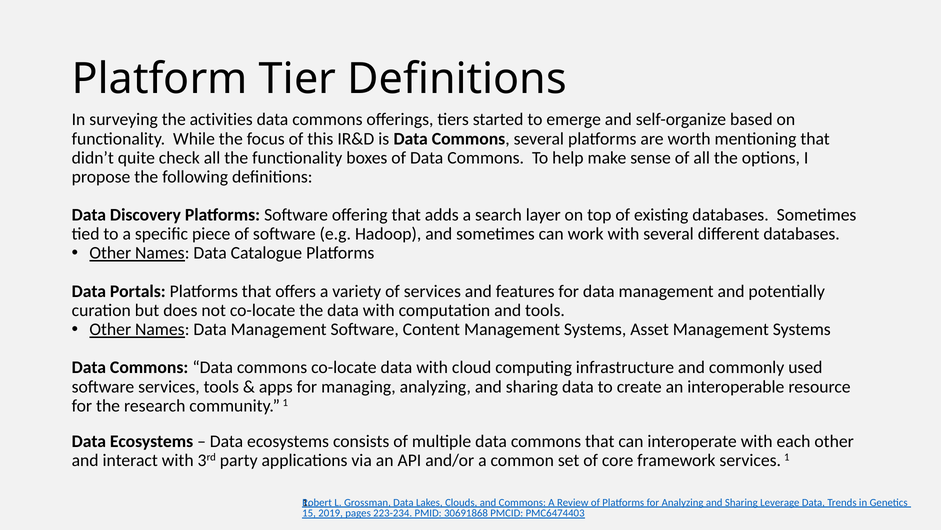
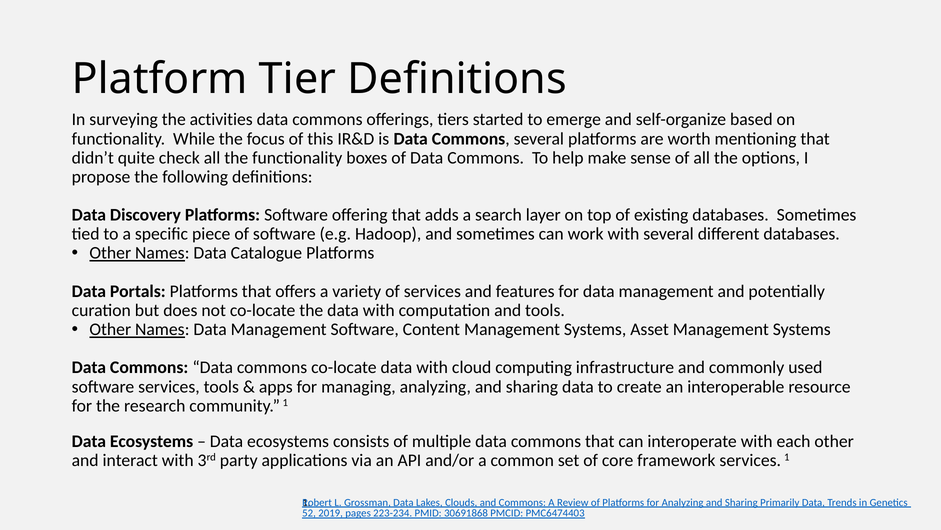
Leverage: Leverage -> Primarily (780, 502)
15: 15 -> 52 (309, 513)
